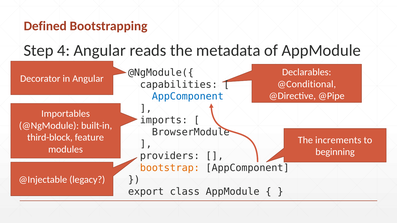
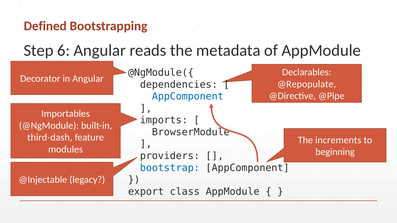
4: 4 -> 6 (64, 50)
@Conditional: @Conditional -> @Repopulate (307, 84)
capabilities: capabilities -> dependencies (179, 85)
third-block: third-block -> third-dash (50, 138)
bootstrap colour: orange -> blue (170, 168)
